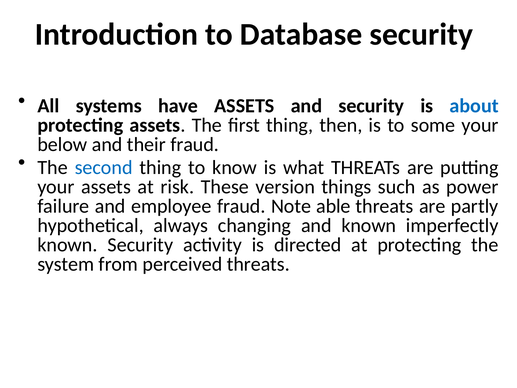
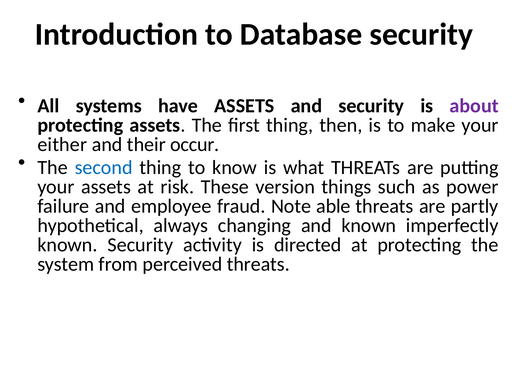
about colour: blue -> purple (474, 106)
some: some -> make (433, 125)
below: below -> either (62, 144)
their fraud: fraud -> occur (195, 144)
